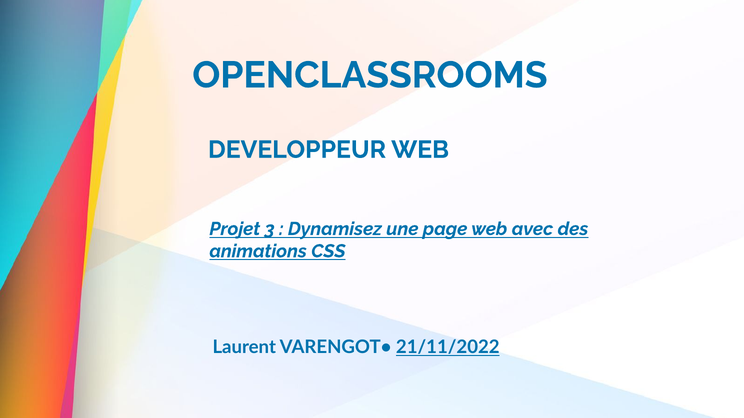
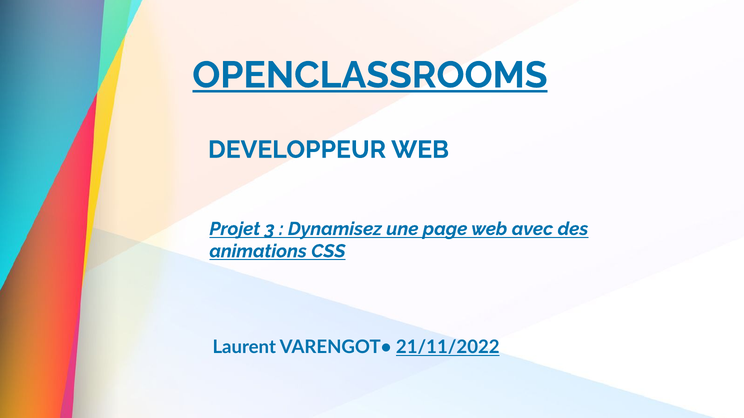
OPENCLASSROOMS underline: none -> present (370, 75)
